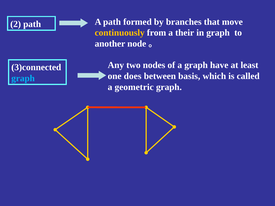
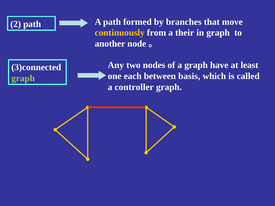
does: does -> each (133, 76)
graph colour: light blue -> light green (23, 78)
geometric: geometric -> controller (134, 87)
